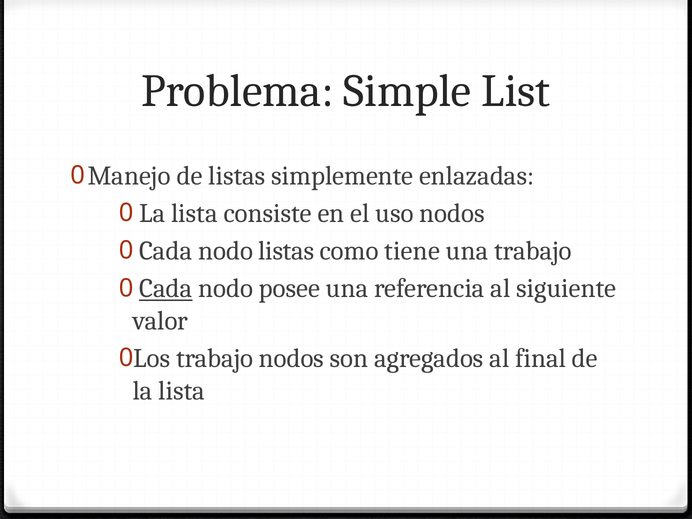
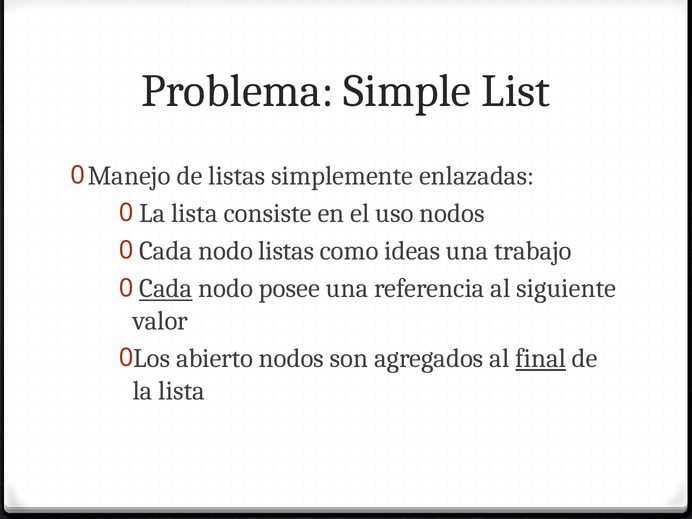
tiene: tiene -> ideas (412, 251)
Los trabajo: trabajo -> abierto (215, 358)
final underline: none -> present (541, 358)
